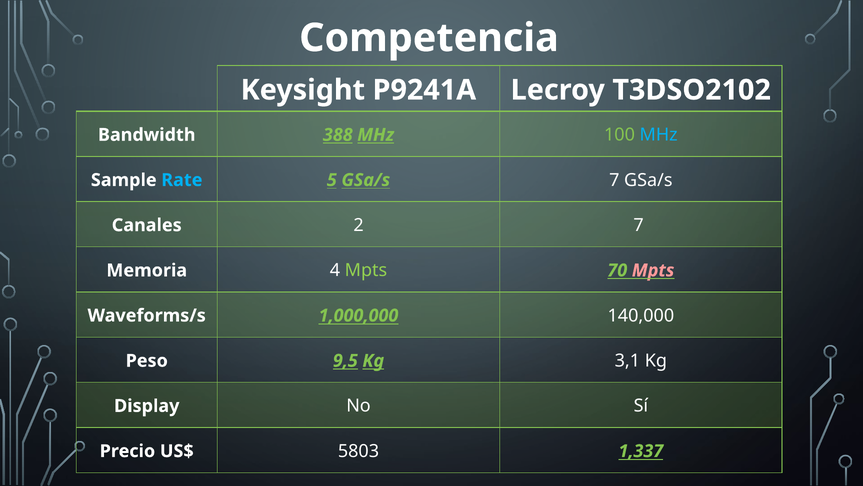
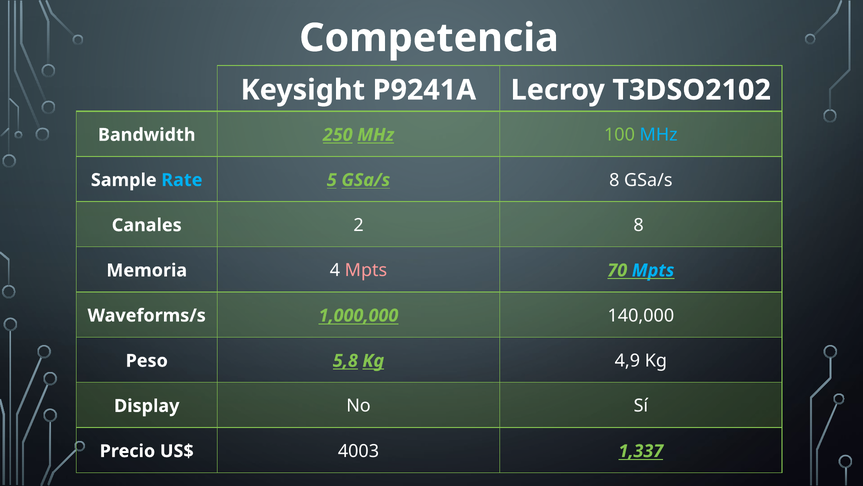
388: 388 -> 250 (338, 135)
GSa/s 7: 7 -> 8 (614, 180)
2 7: 7 -> 8 (639, 225)
Mpts colour: light green -> pink (366, 270)
Mpts colour: pink -> light blue (653, 270)
9,5: 9,5 -> 5,8 (345, 360)
3,1: 3,1 -> 4,9 (627, 360)
5803: 5803 -> 4003 (358, 451)
